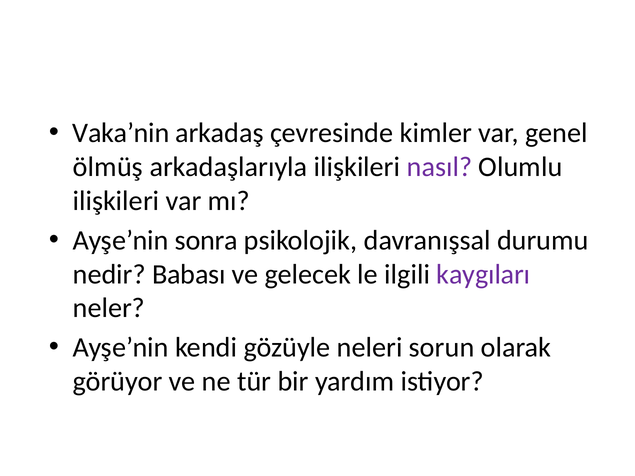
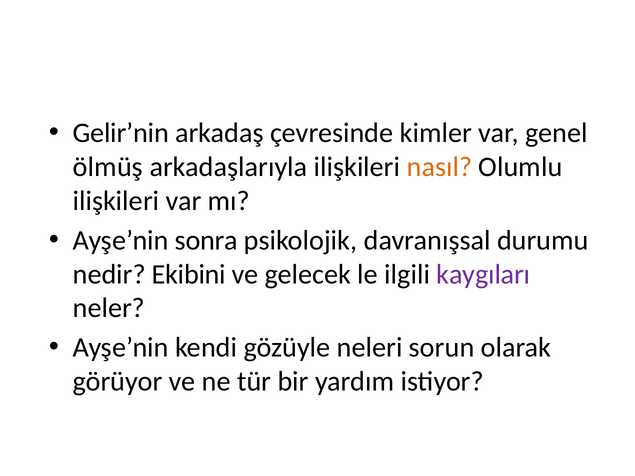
Vaka’nin: Vaka’nin -> Gelir’nin (121, 133)
nasıl colour: purple -> orange (439, 167)
Babası: Babası -> Ekibini (189, 274)
